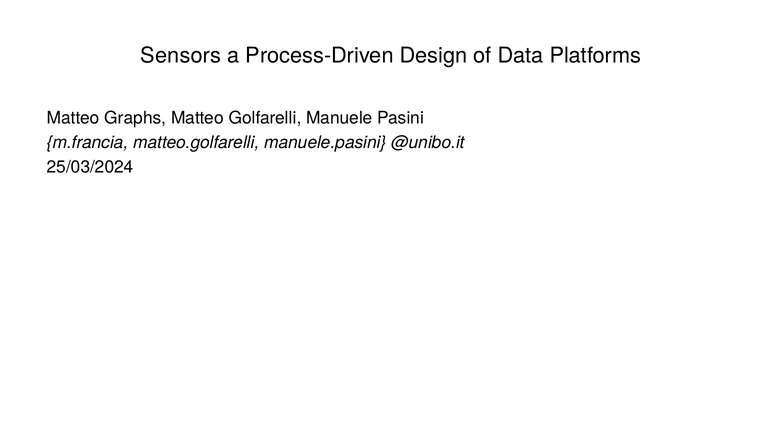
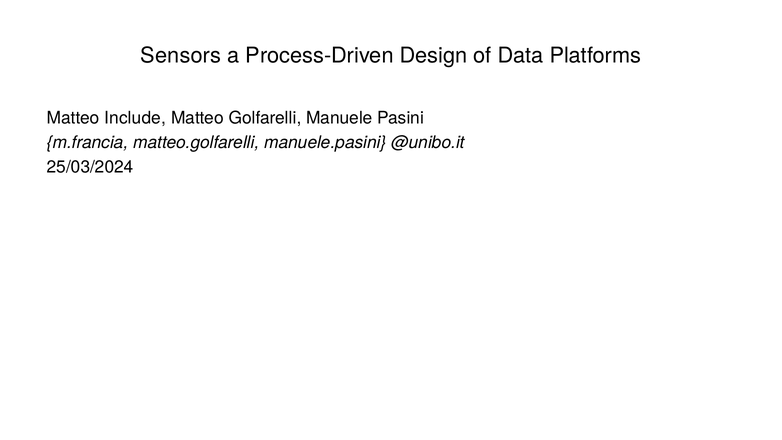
Graphs: Graphs -> Include (135, 118)
